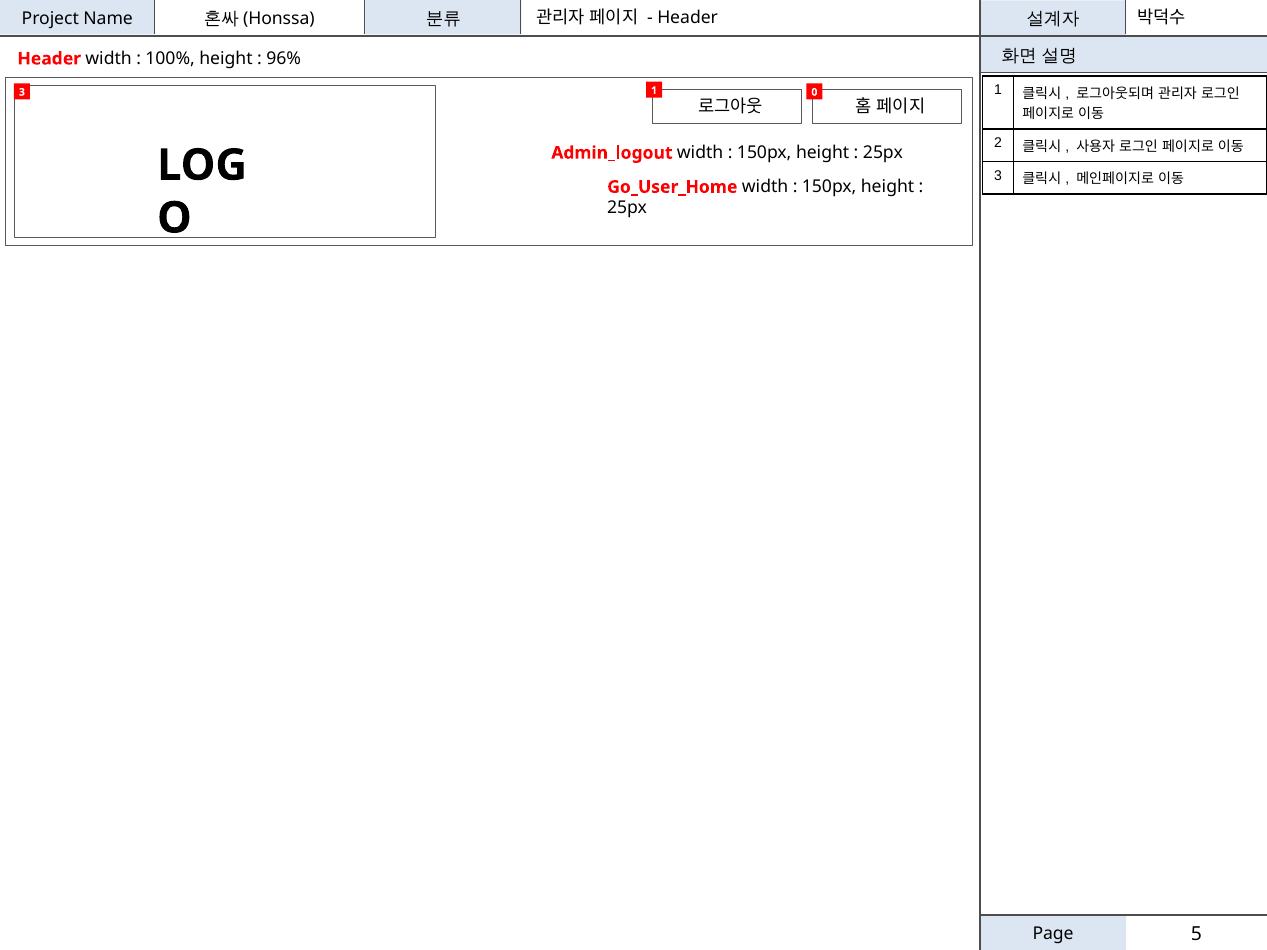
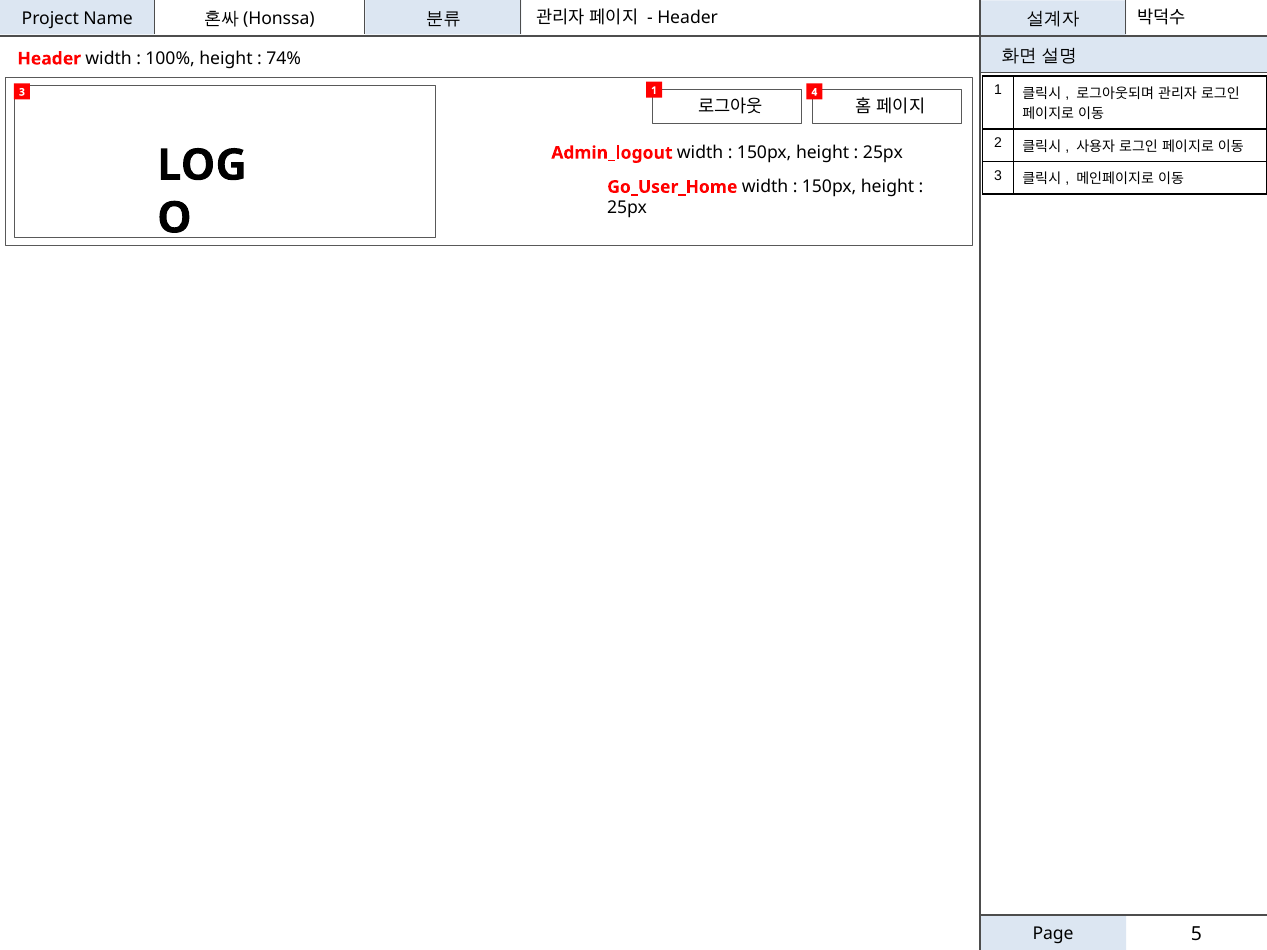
96%: 96% -> 74% (284, 59)
0: 0 -> 4 (814, 92)
